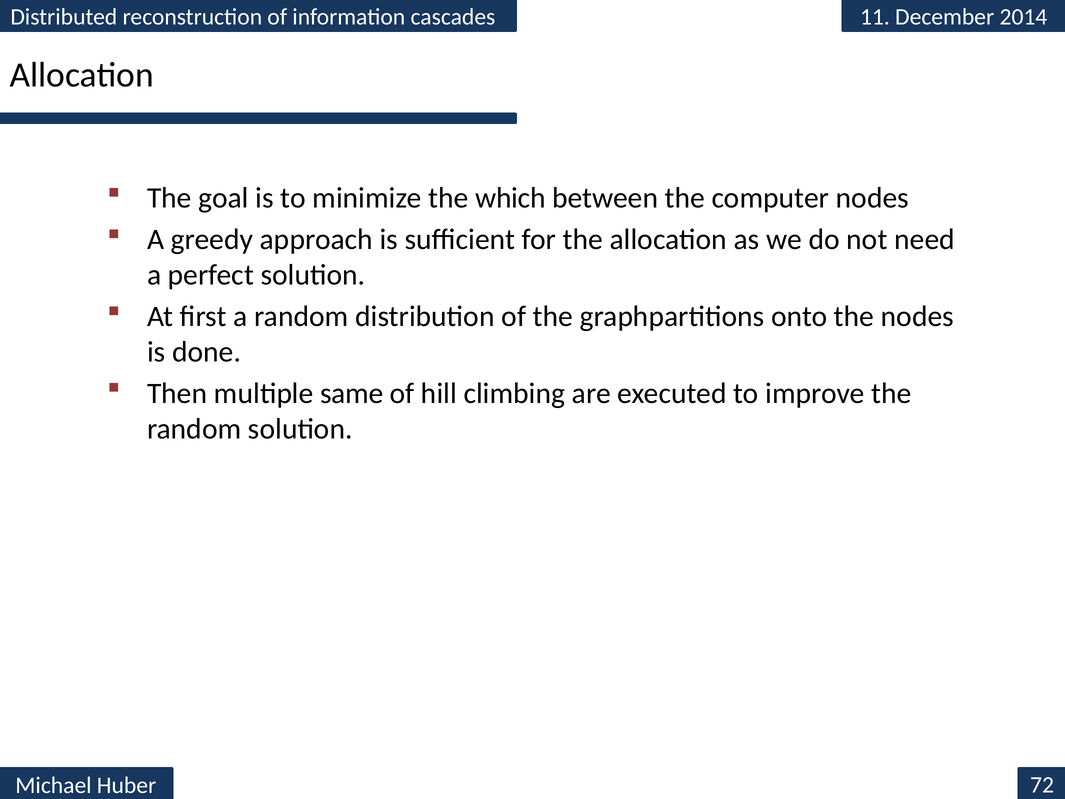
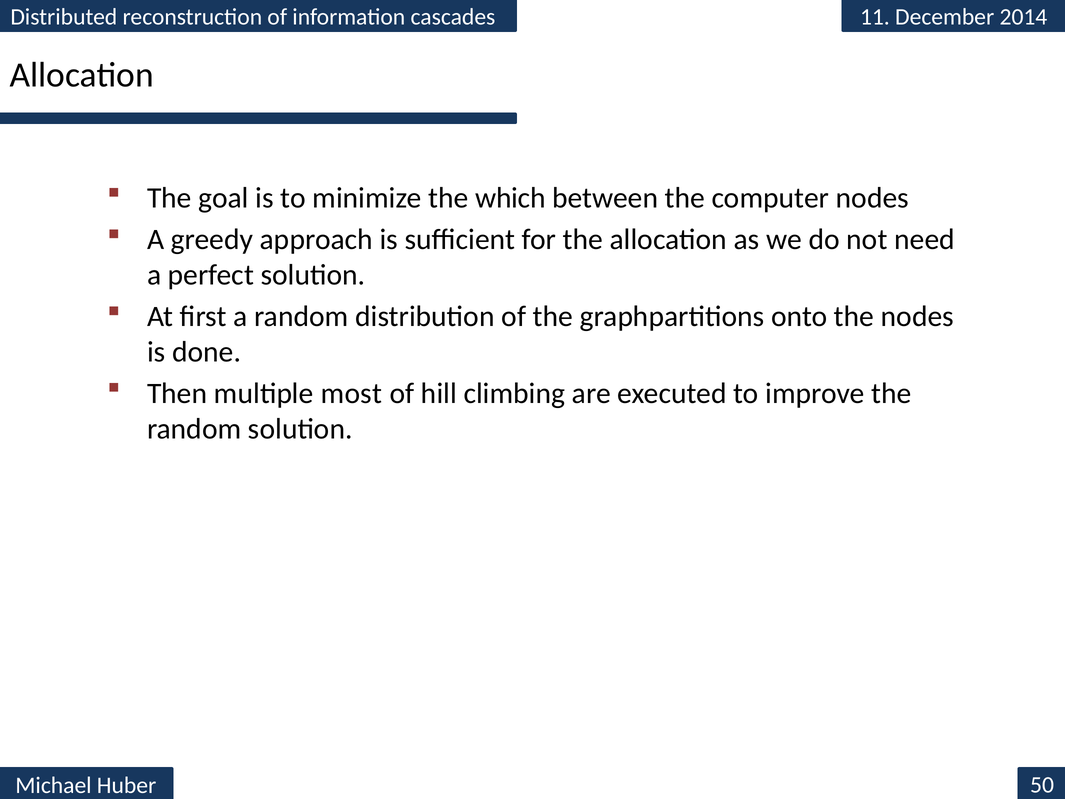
same: same -> most (351, 393)
72: 72 -> 50 (1042, 785)
